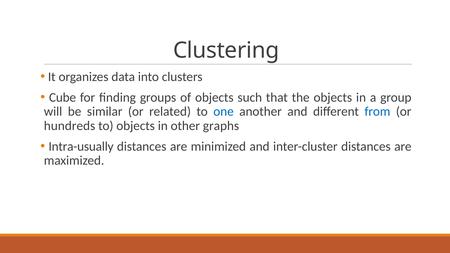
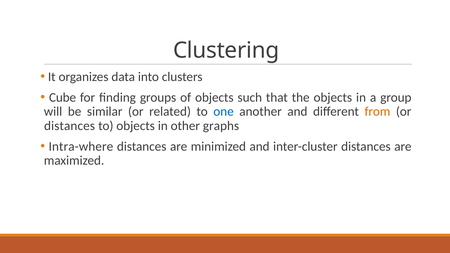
from colour: blue -> orange (377, 112)
hundreds: hundreds -> distances (70, 126)
Intra-usually: Intra-usually -> Intra-where (81, 147)
